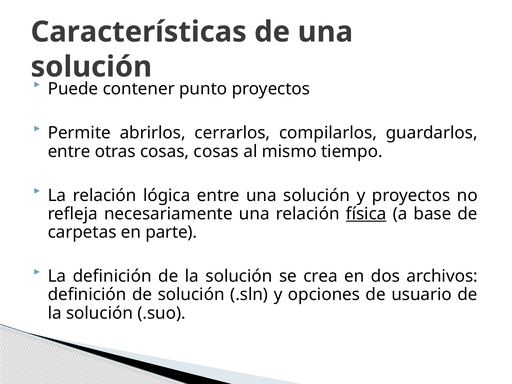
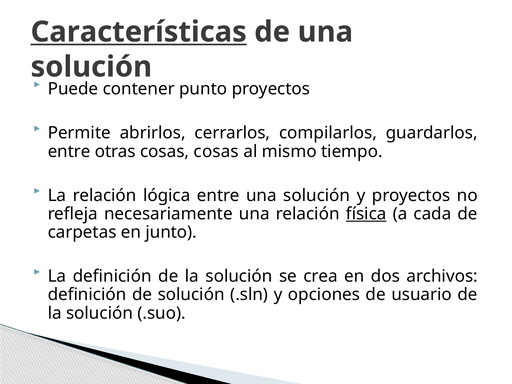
Características underline: none -> present (139, 32)
base: base -> cada (432, 214)
parte: parte -> junto (171, 232)
